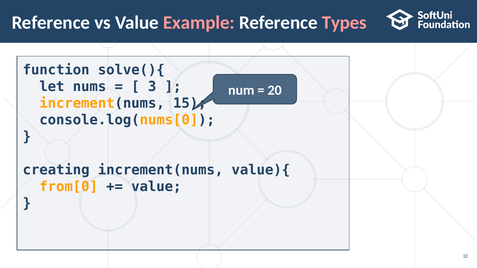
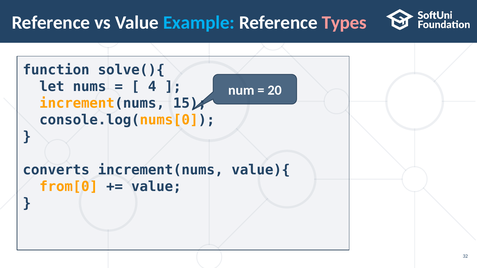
Example colour: pink -> light blue (199, 23)
3: 3 -> 4 (152, 87)
creating: creating -> converts (56, 170)
